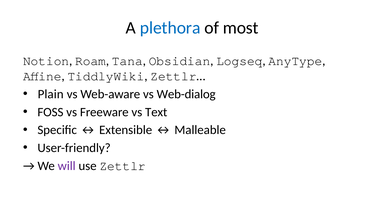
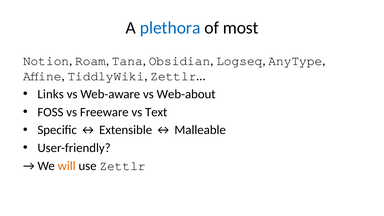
Plain: Plain -> Links (51, 94)
Web-dialog: Web-dialog -> Web-about (186, 94)
will colour: purple -> orange (67, 166)
